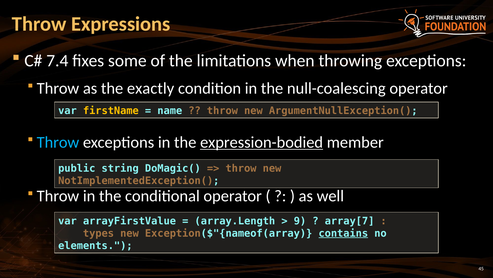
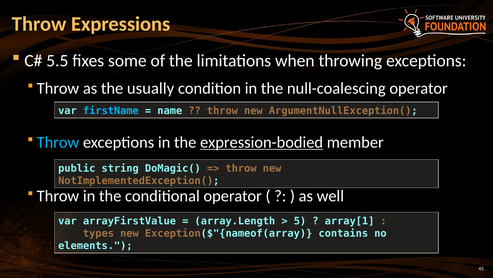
7.4: 7.4 -> 5.5 (57, 61)
exactly: exactly -> usually (151, 88)
firstName colour: yellow -> light blue (111, 110)
9: 9 -> 5 (300, 220)
array[7: array[7 -> array[1 (350, 220)
contains underline: present -> none (343, 233)
